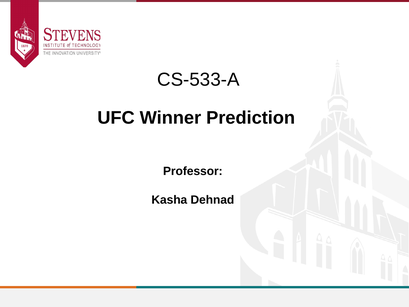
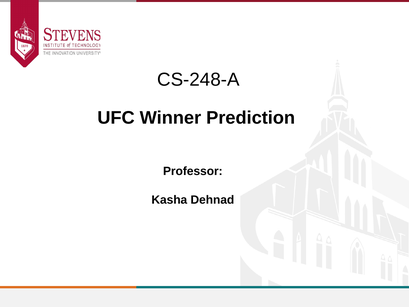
CS-533-A: CS-533-A -> CS-248-A (198, 80)
